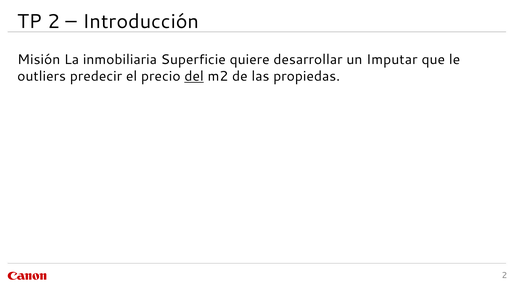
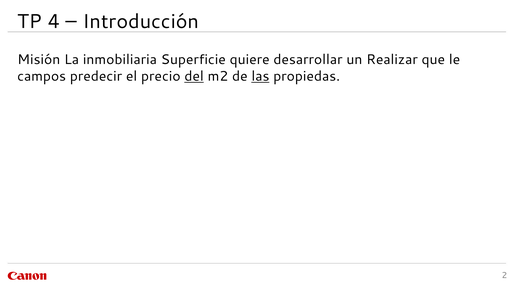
TP 2: 2 -> 4 (54, 22)
Imputar: Imputar -> Realizar (392, 60)
outliers: outliers -> campos (42, 76)
las underline: none -> present (260, 76)
